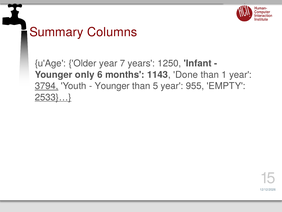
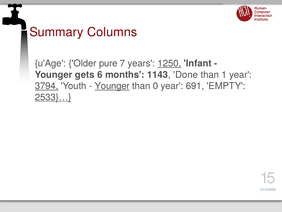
Older year: year -> pure (108, 63)
1250 underline: none -> present (169, 63)
only: only -> gets (85, 75)
Younger underline: none -> present (112, 86)
5: 5 -> 0 (156, 86)
955: 955 -> 691 (195, 86)
